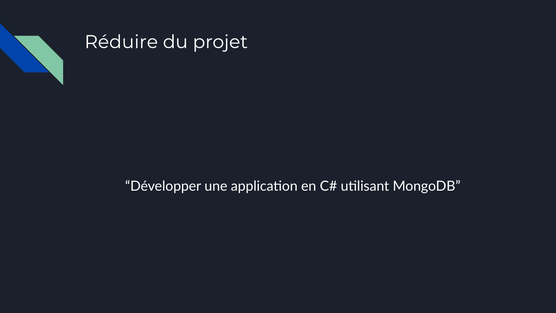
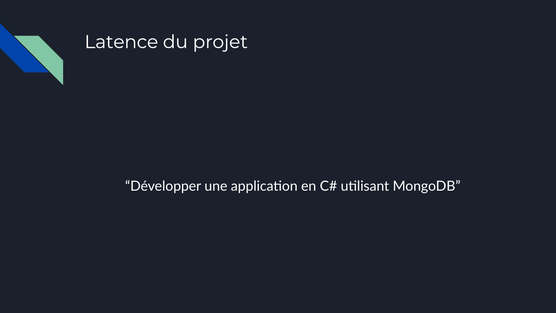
Réduire: Réduire -> Latence (121, 42)
